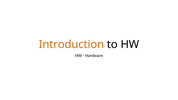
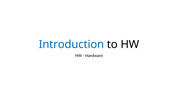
Introduction colour: orange -> blue (71, 44)
